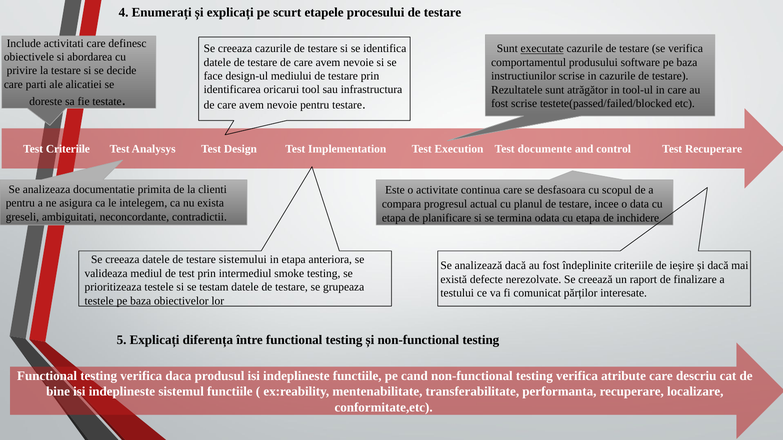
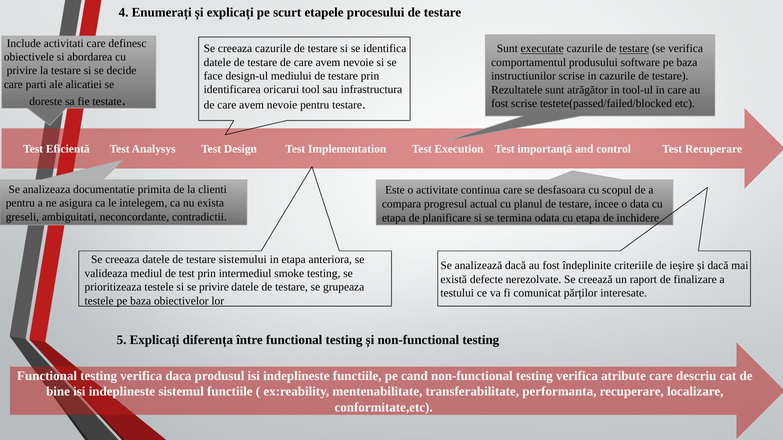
testare underline: none -> present (634, 49)
Test Criteriile: Criteriile -> Eficientă (68, 149)
documente: documente -> importanță (545, 149)
se testam: testam -> privire (214, 287)
